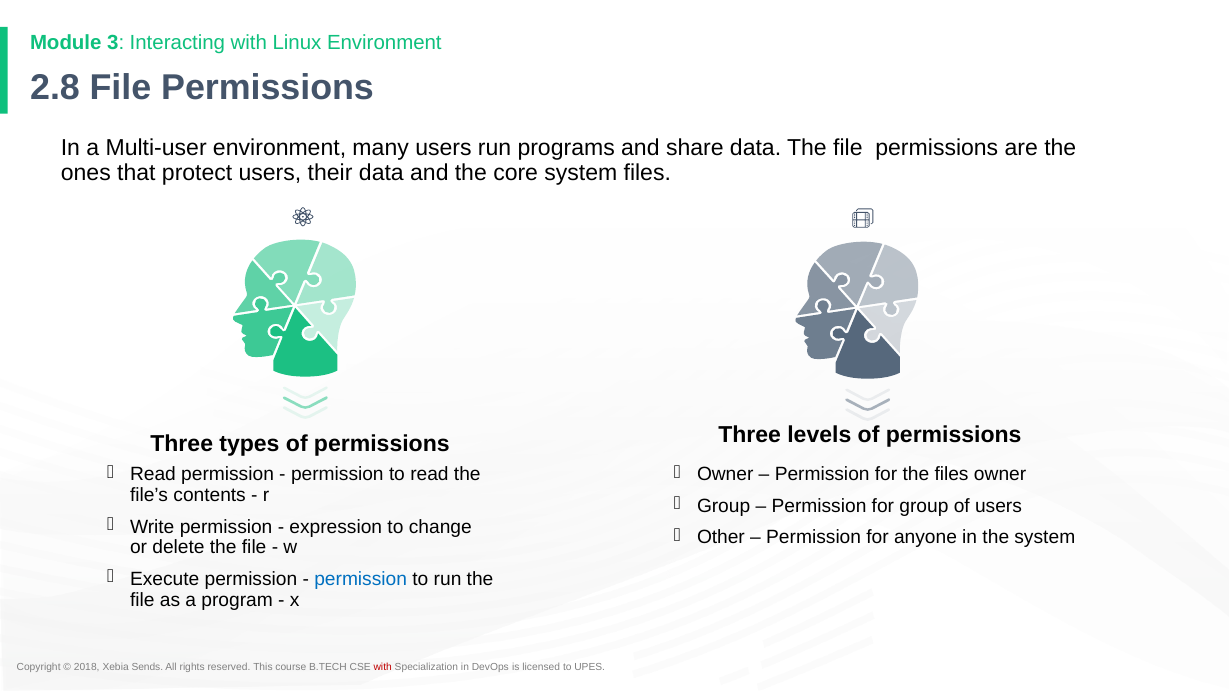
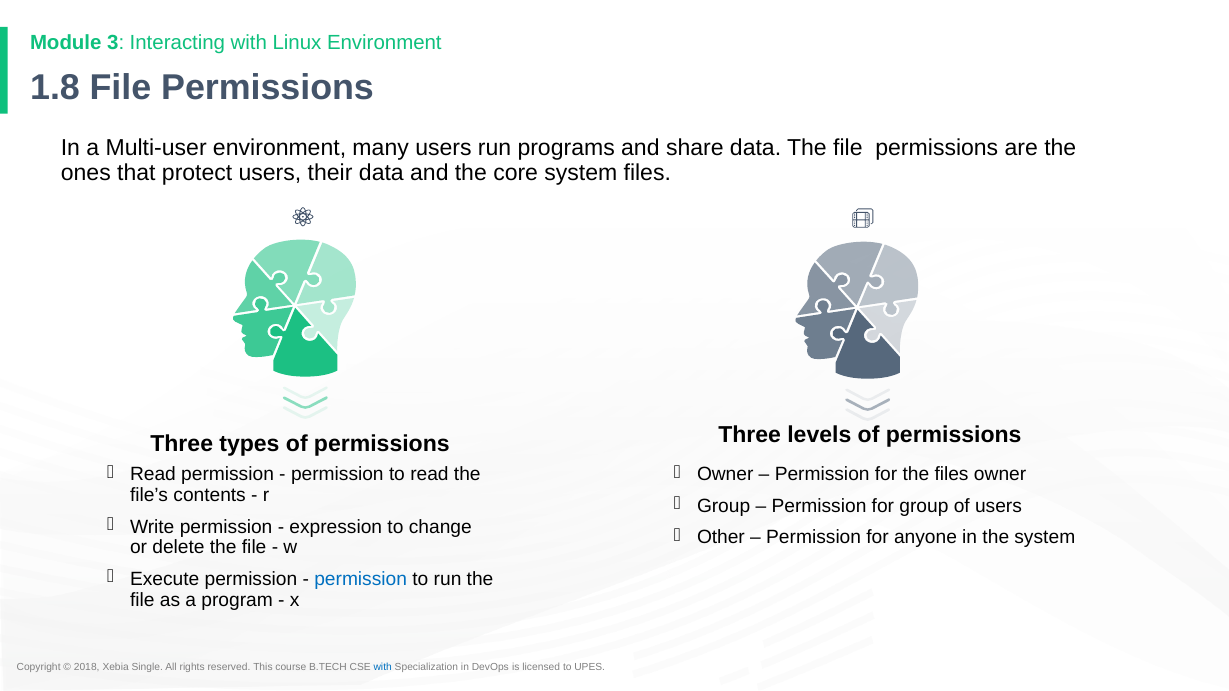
2.8: 2.8 -> 1.8 (55, 88)
Sends: Sends -> Single (147, 667)
with colour: red -> blue (383, 667)
